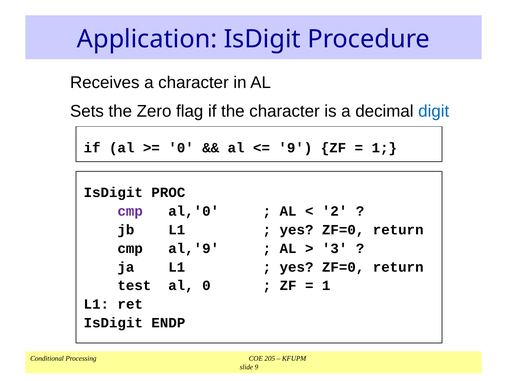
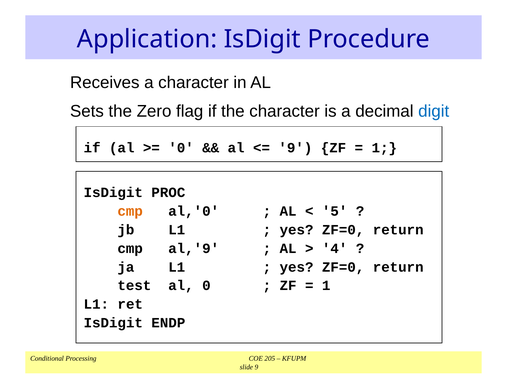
cmp colour: purple -> orange (130, 211)
2: 2 -> 5 (335, 211)
3: 3 -> 4 (335, 248)
